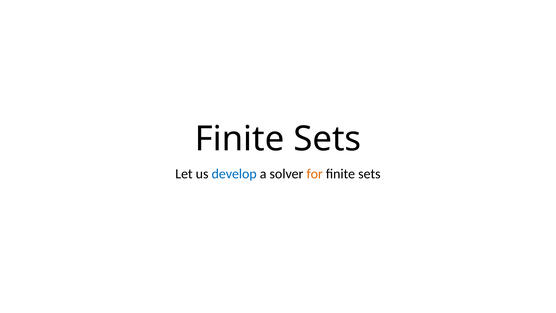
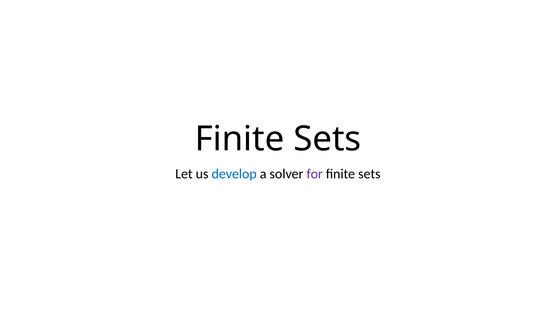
for colour: orange -> purple (315, 174)
